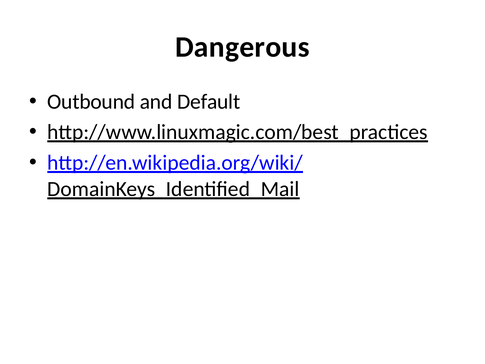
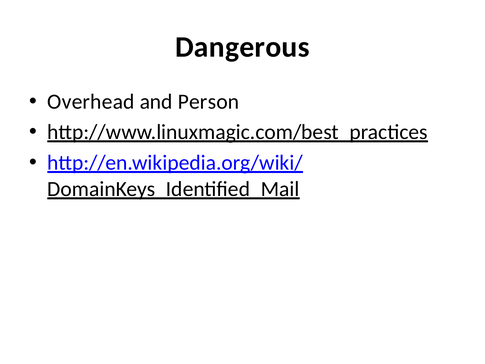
Outbound: Outbound -> Overhead (91, 102)
Default: Default -> Person (208, 102)
